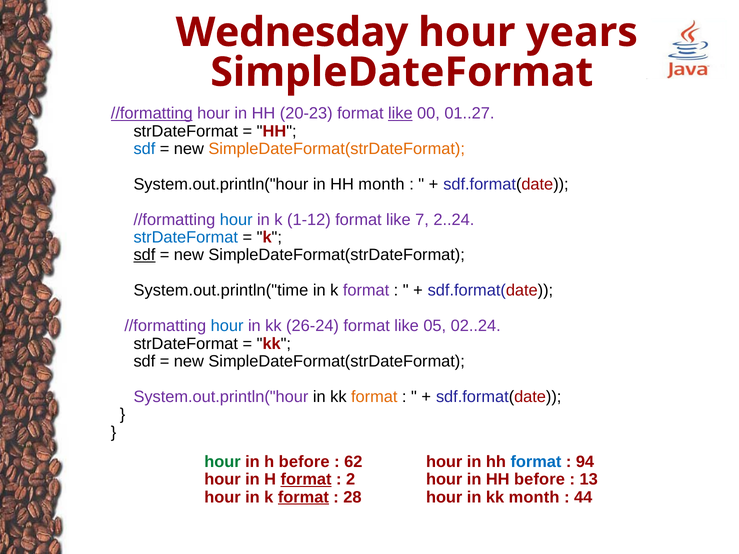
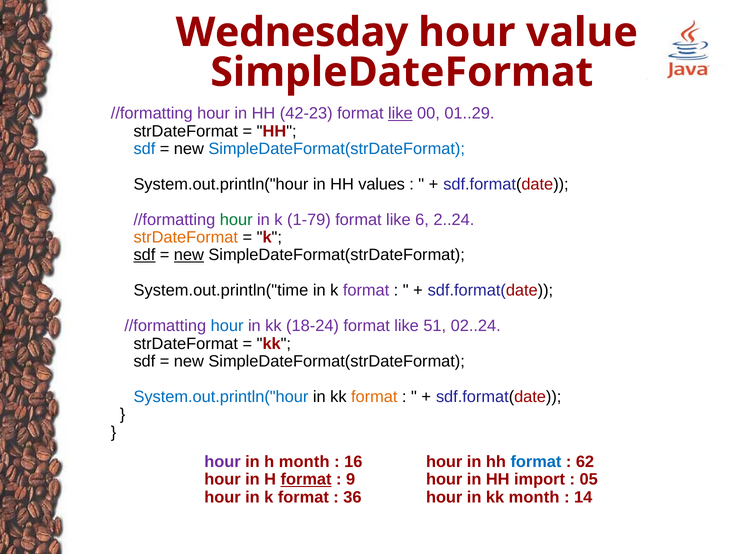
years: years -> value (582, 32)
//formatting underline: present -> none (152, 113)
20-23: 20-23 -> 42-23 (306, 113)
01..27: 01..27 -> 01..29 (469, 113)
SimpleDateFormat(strDateFormat colour: orange -> blue (337, 149)
HH month: month -> values (382, 184)
hour colour: blue -> green (236, 220)
1-12: 1-12 -> 1-79 (309, 220)
7: 7 -> 6 (422, 220)
strDateFormat colour: blue -> orange (186, 237)
new underline: none -> present (189, 255)
26-24: 26-24 -> 18-24 (313, 326)
05: 05 -> 51 (435, 326)
System.out.println("hour colour: purple -> blue (221, 397)
hour colour: green -> purple (222, 462)
h before: before -> month (304, 462)
62: 62 -> 16 (353, 462)
94: 94 -> 62 (585, 462)
2: 2 -> 9 (351, 480)
HH before: before -> import (540, 480)
13: 13 -> 05 (589, 480)
format underline: present -> none (303, 497)
28: 28 -> 36 (352, 497)
44: 44 -> 14 (583, 497)
